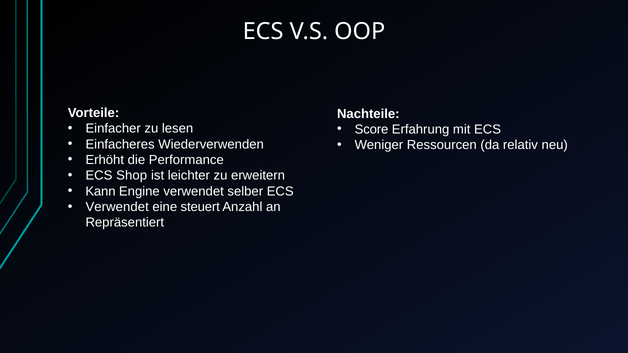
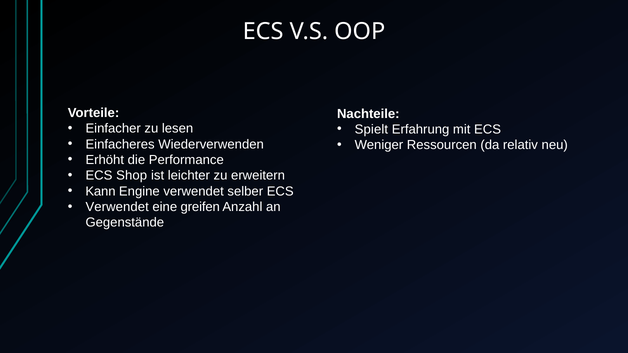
Score: Score -> Spielt (371, 130)
steuert: steuert -> greifen (200, 207)
Repräsentiert: Repräsentiert -> Gegenstände (125, 223)
